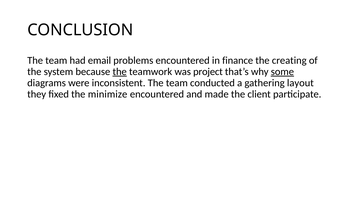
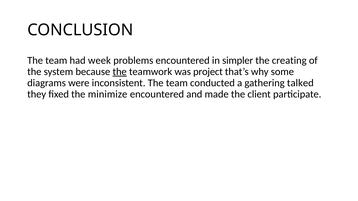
email: email -> week (99, 61)
finance: finance -> simpler (238, 61)
some underline: present -> none (282, 72)
layout: layout -> talked (300, 83)
